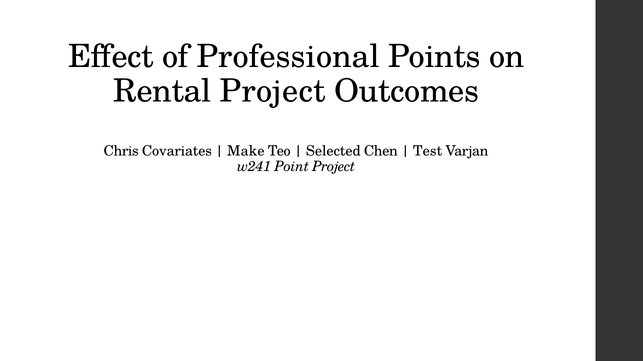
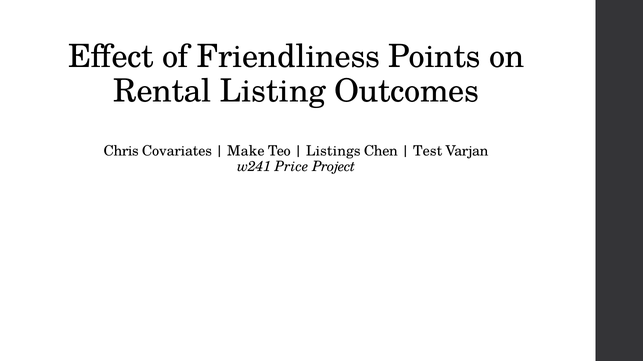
Professional: Professional -> Friendliness (289, 57)
Rental Project: Project -> Listing (273, 91)
Selected: Selected -> Listings (333, 151)
Point: Point -> Price (291, 167)
